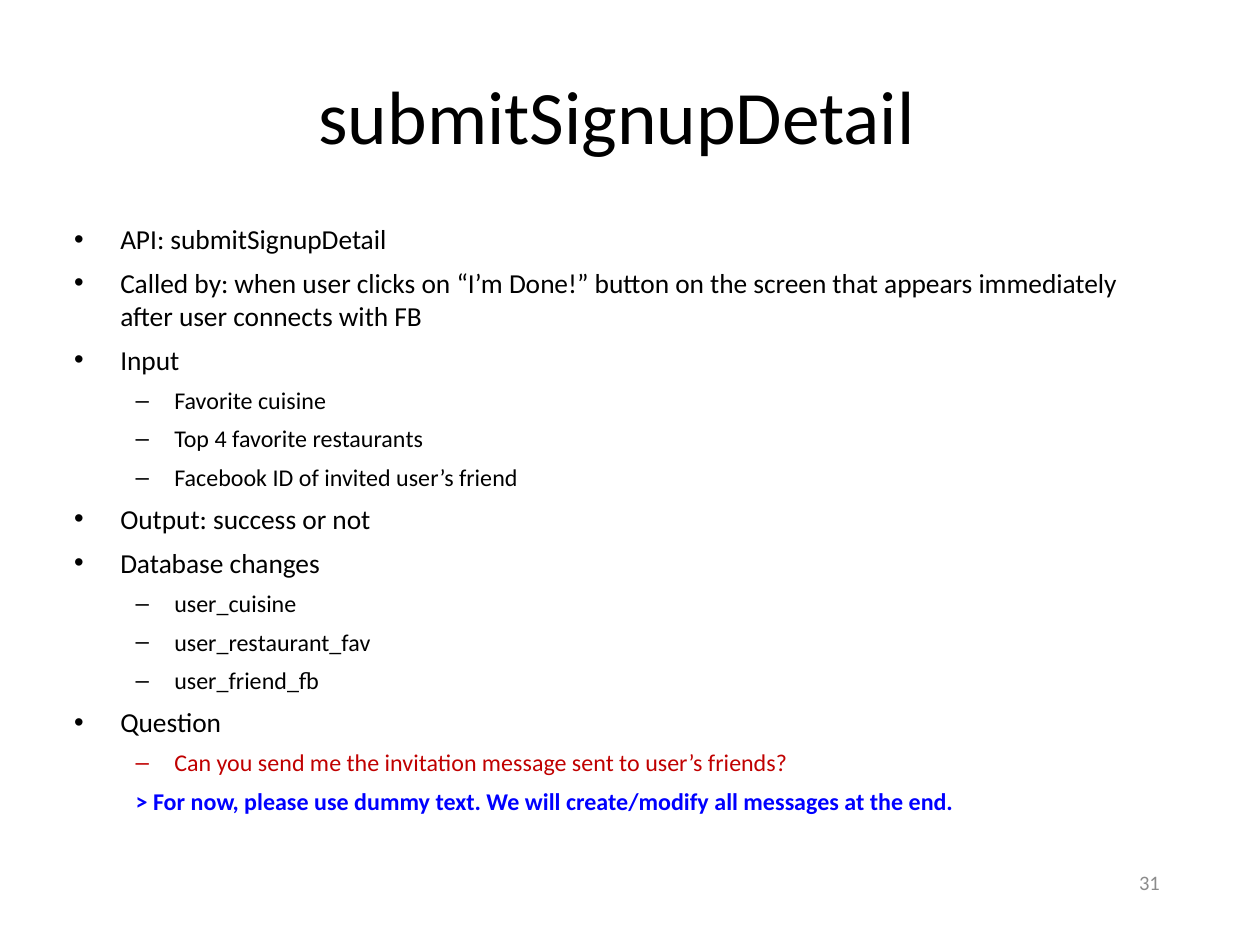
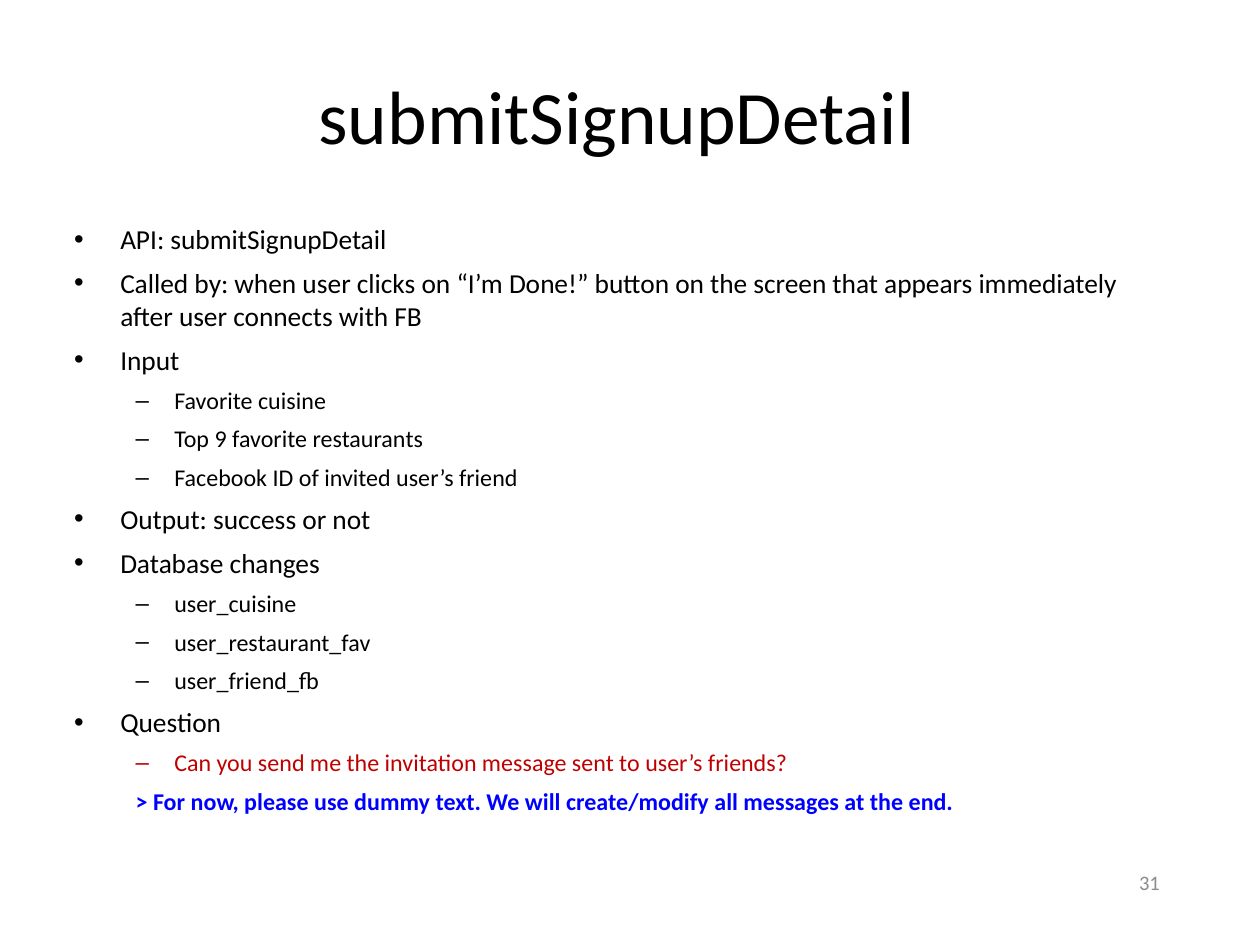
4: 4 -> 9 (221, 440)
